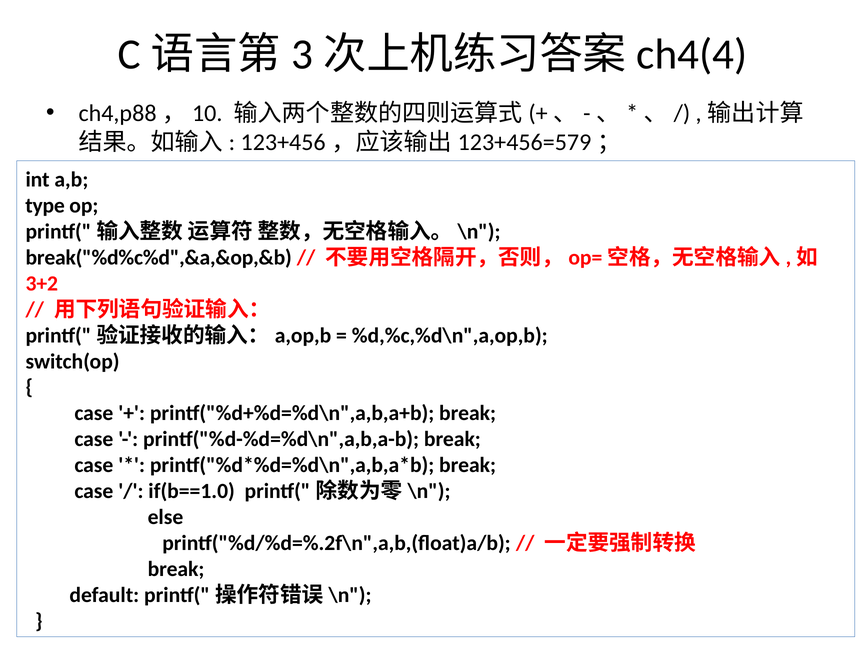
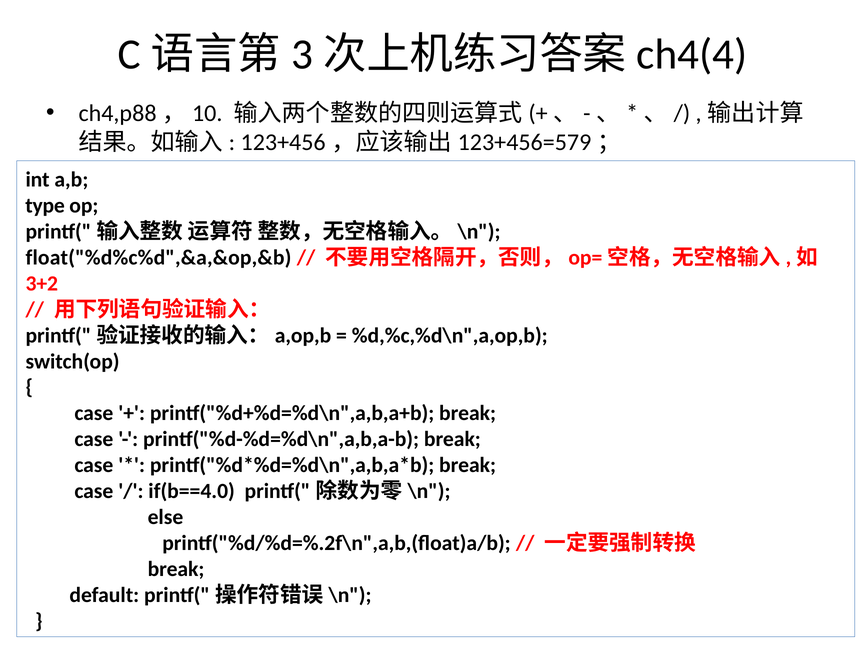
break("%d%c%d",&a,&op,&b: break("%d%c%d",&a,&op,&b -> float("%d%c%d",&a,&op,&b (158, 257)
if(b==1.0: if(b==1.0 -> if(b==4.0 (192, 491)
